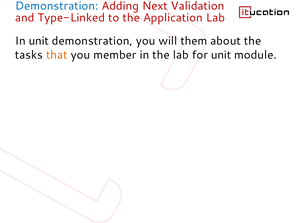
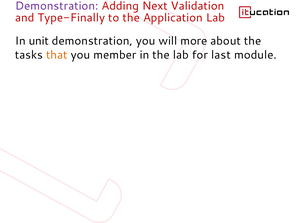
Demonstration colour: blue -> purple (57, 6)
Type-Linked: Type-Linked -> Type-Finally (71, 18)
them: them -> more (194, 41)
for unit: unit -> last (221, 55)
